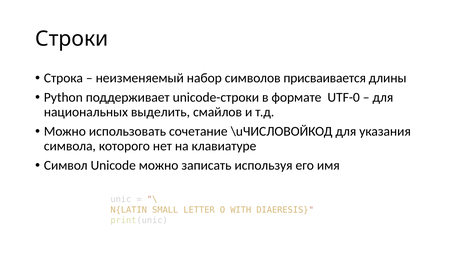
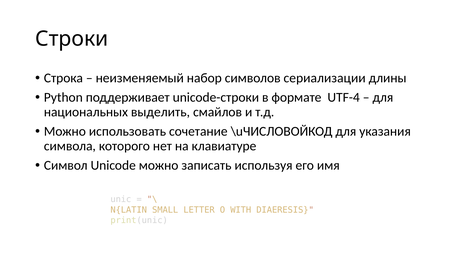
присваивается: присваивается -> сериализации (325, 78)
UTF-0: UTF-0 -> UTF-4 (344, 97)
